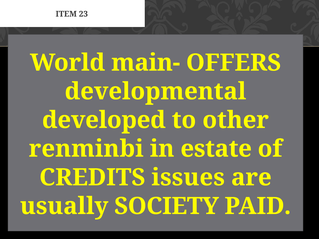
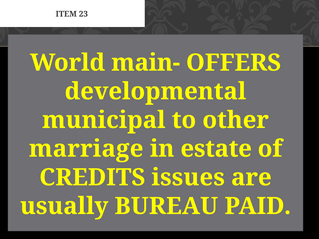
developed: developed -> municipal (104, 120)
renminbi: renminbi -> marriage (86, 149)
SOCIETY: SOCIETY -> BUREAU (166, 206)
